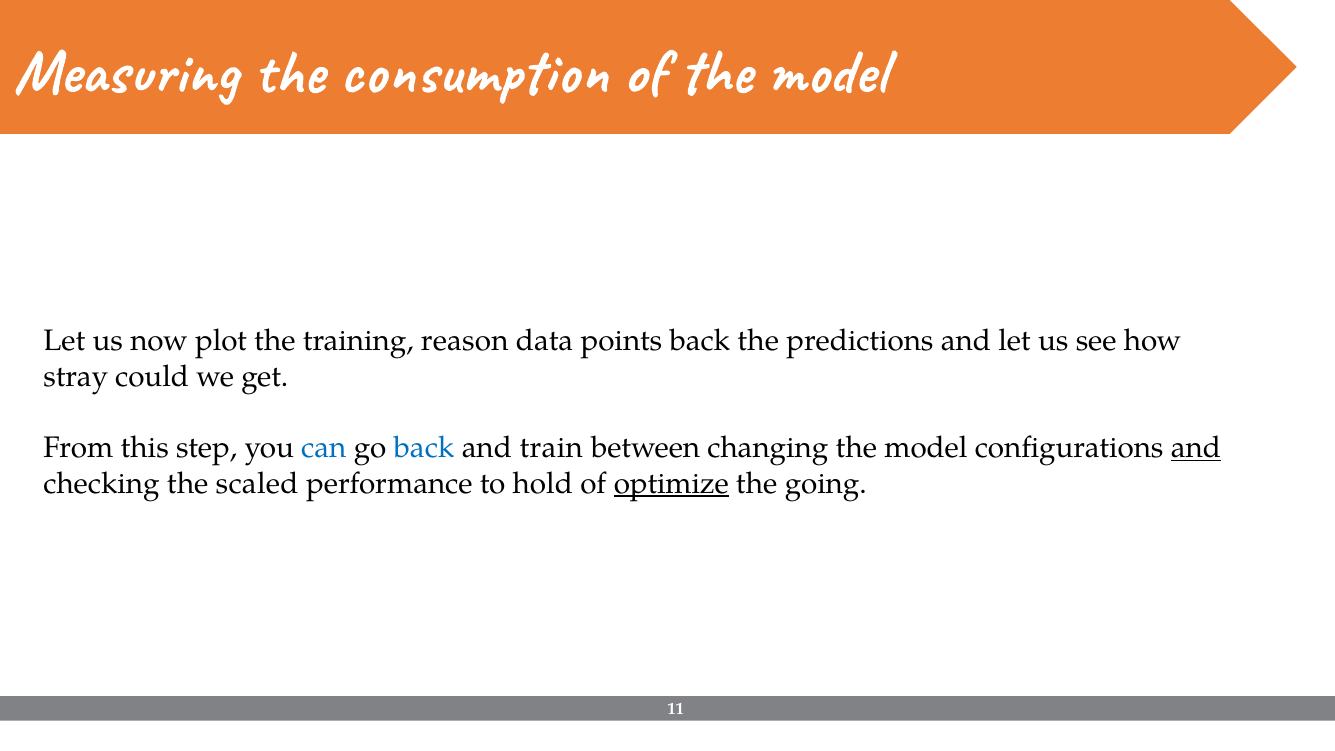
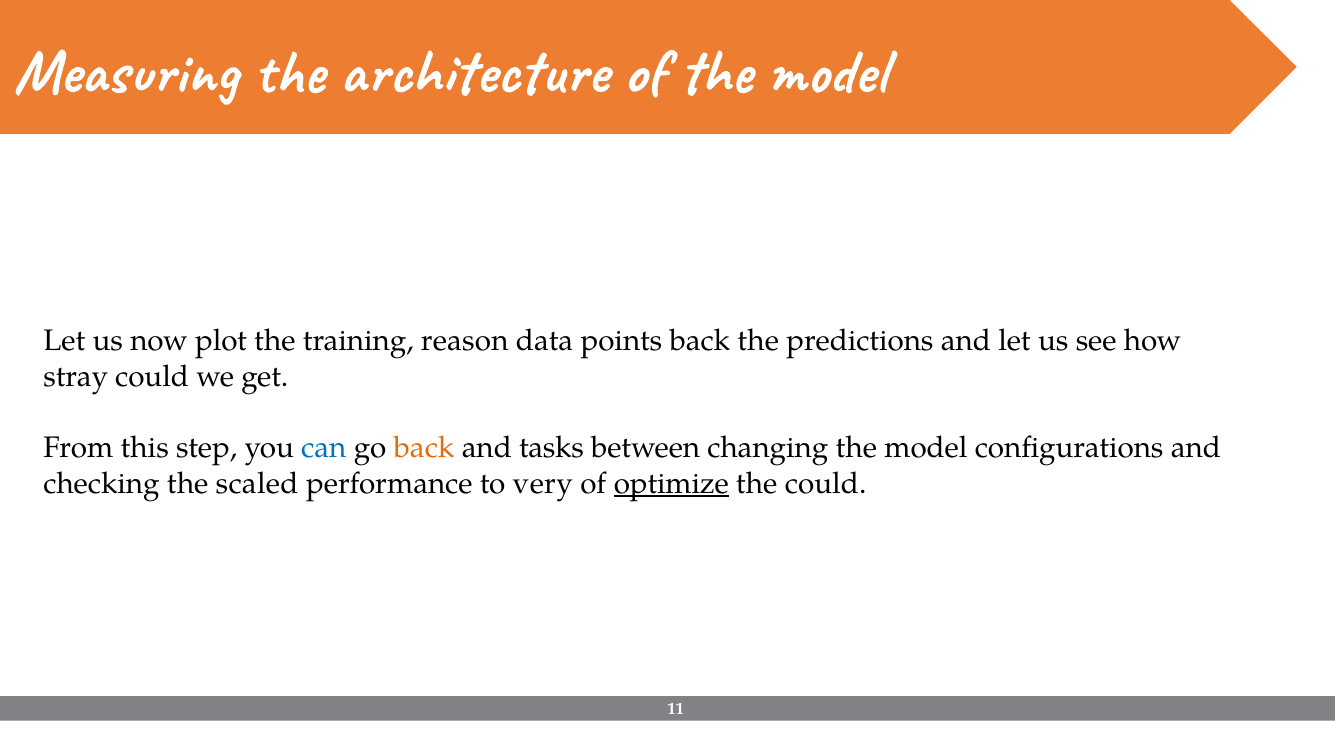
consumption: consumption -> architecture (474, 71)
back colour: blue -> orange (424, 448)
train: train -> tasks (552, 448)
and underline: present -> none (1196, 448)
hold: hold -> very (543, 483)
the going: going -> could (826, 483)
